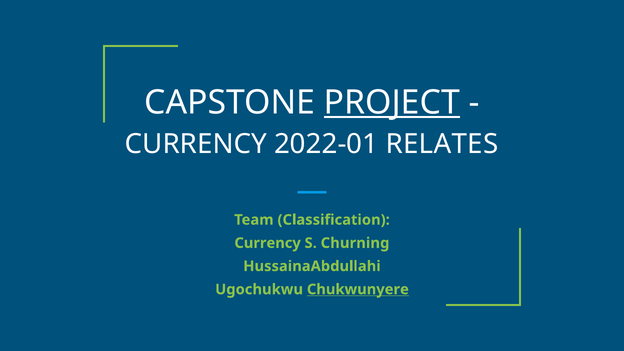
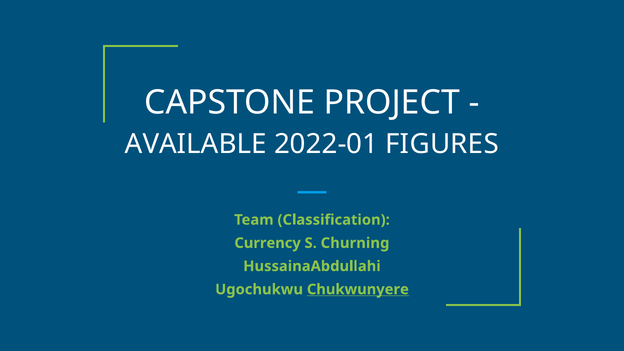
PROJECT underline: present -> none (392, 102)
CURRENCY: CURRENCY -> AVAILABLE (196, 144)
RELATES: RELATES -> FIGURES (442, 144)
